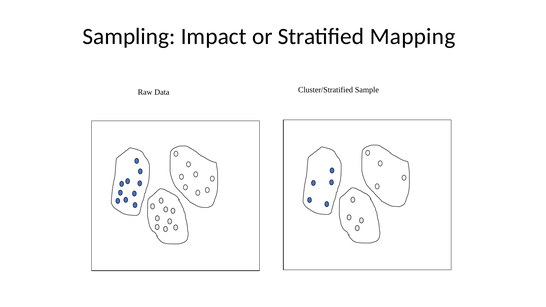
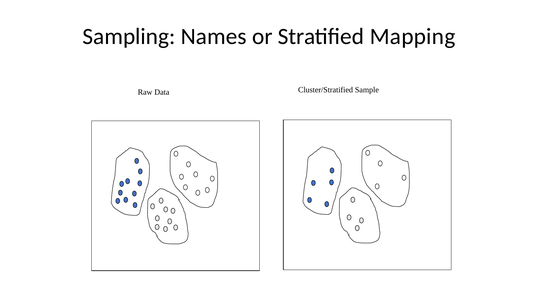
Impact: Impact -> Names (214, 36)
